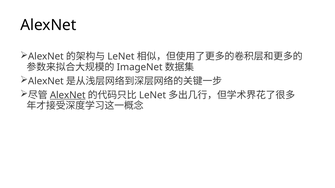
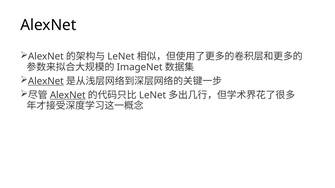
AlexNet underline: none -> present (46, 81)
